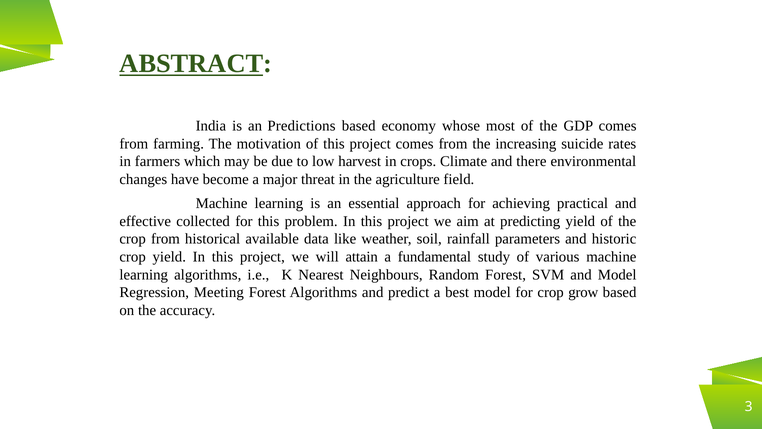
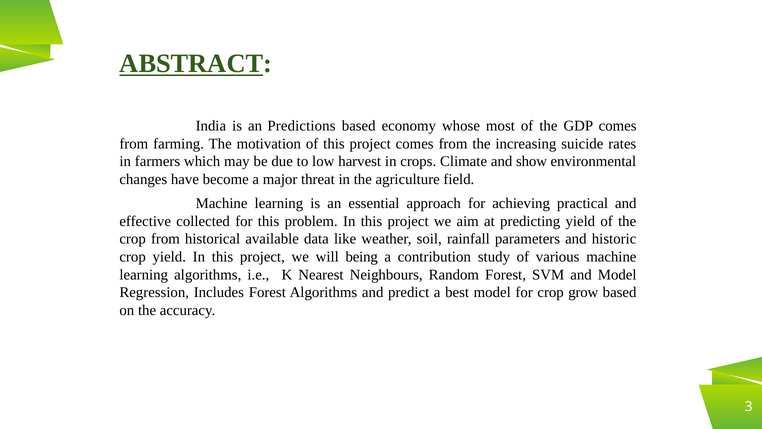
there: there -> show (532, 161)
attain: attain -> being (362, 257)
fundamental: fundamental -> contribution (434, 257)
Meeting: Meeting -> Includes (219, 292)
